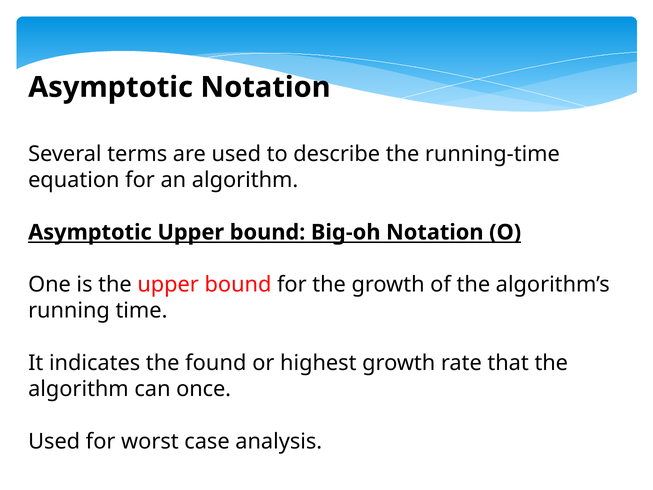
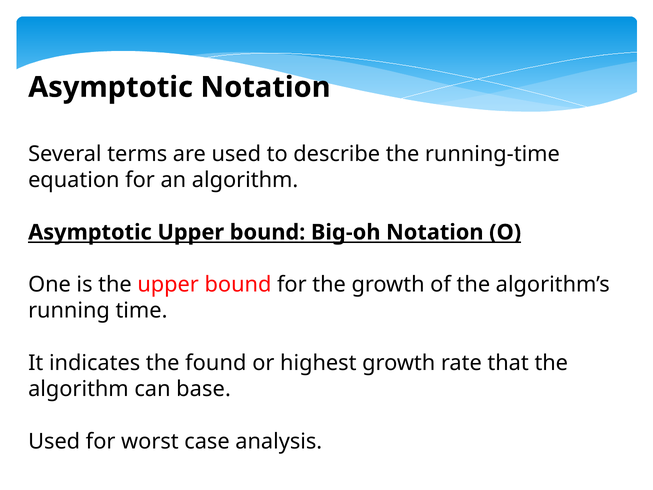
once: once -> base (204, 389)
